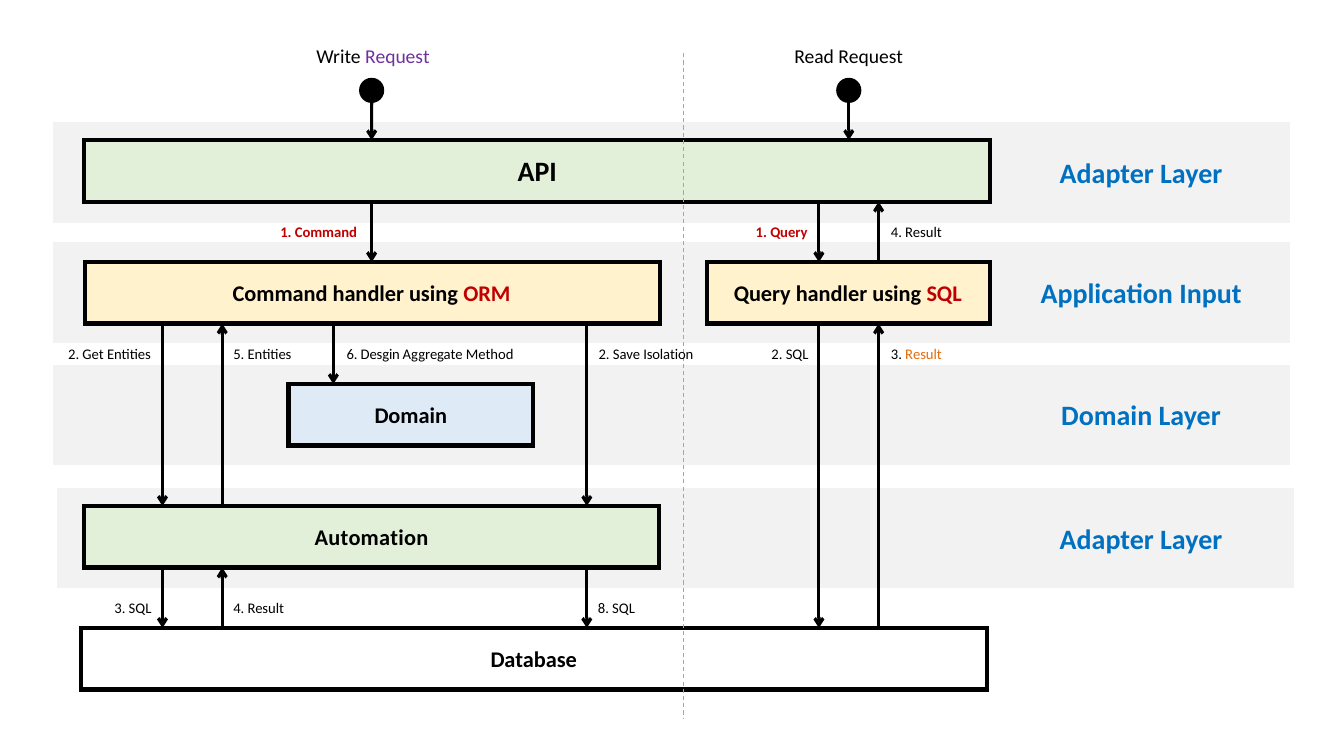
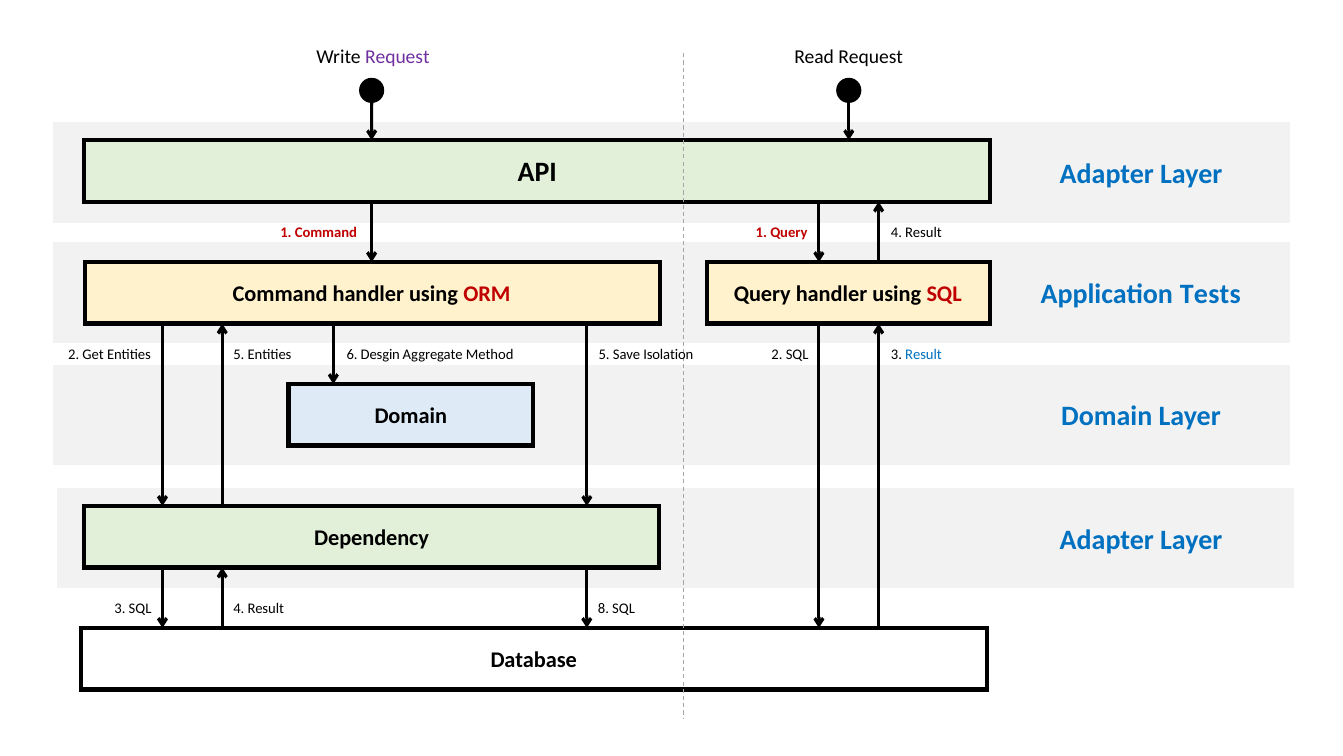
Input: Input -> Tests (1210, 294)
Method 2: 2 -> 5 (604, 354)
Result colour: orange -> blue (924, 354)
Automation: Automation -> Dependency (372, 538)
